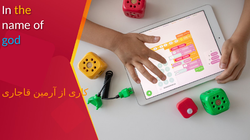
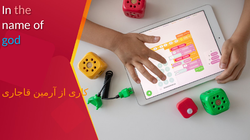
the colour: yellow -> pink (23, 10)
